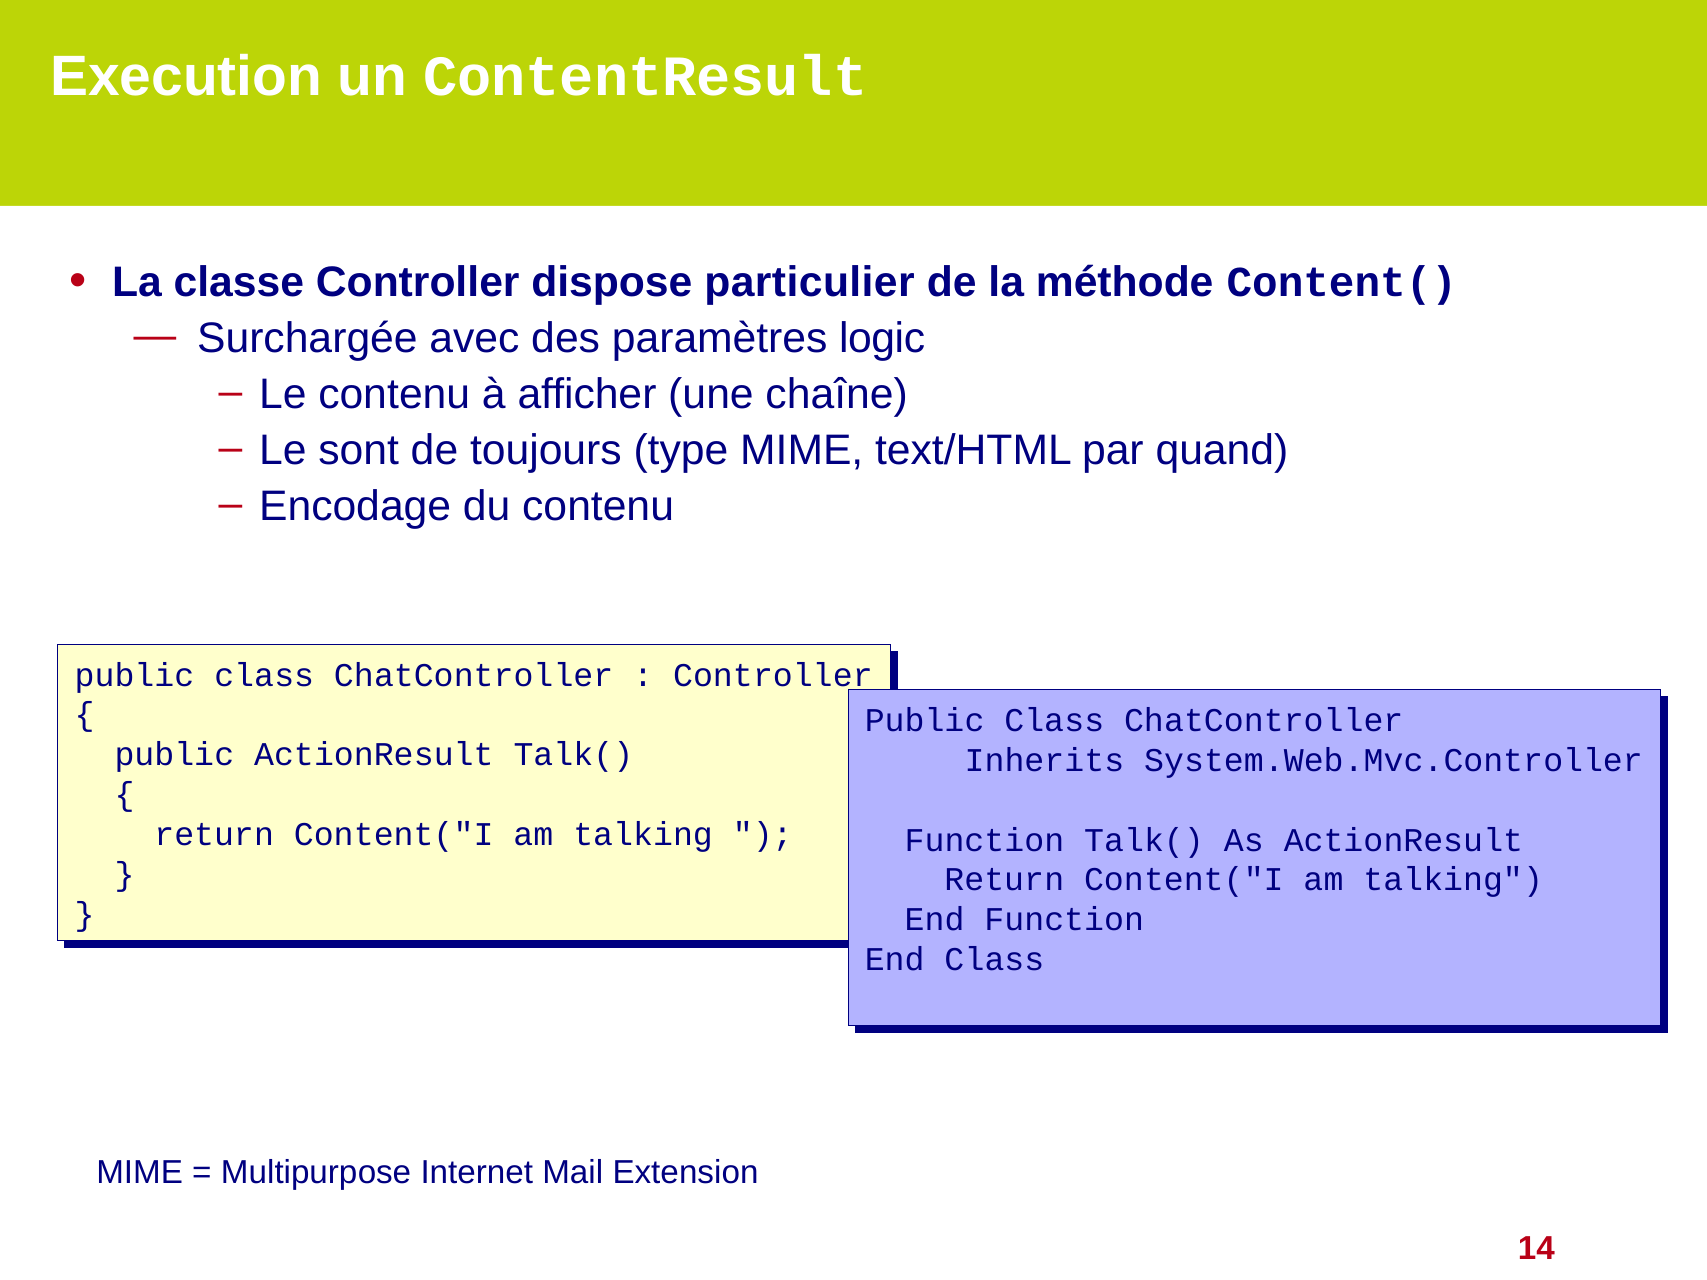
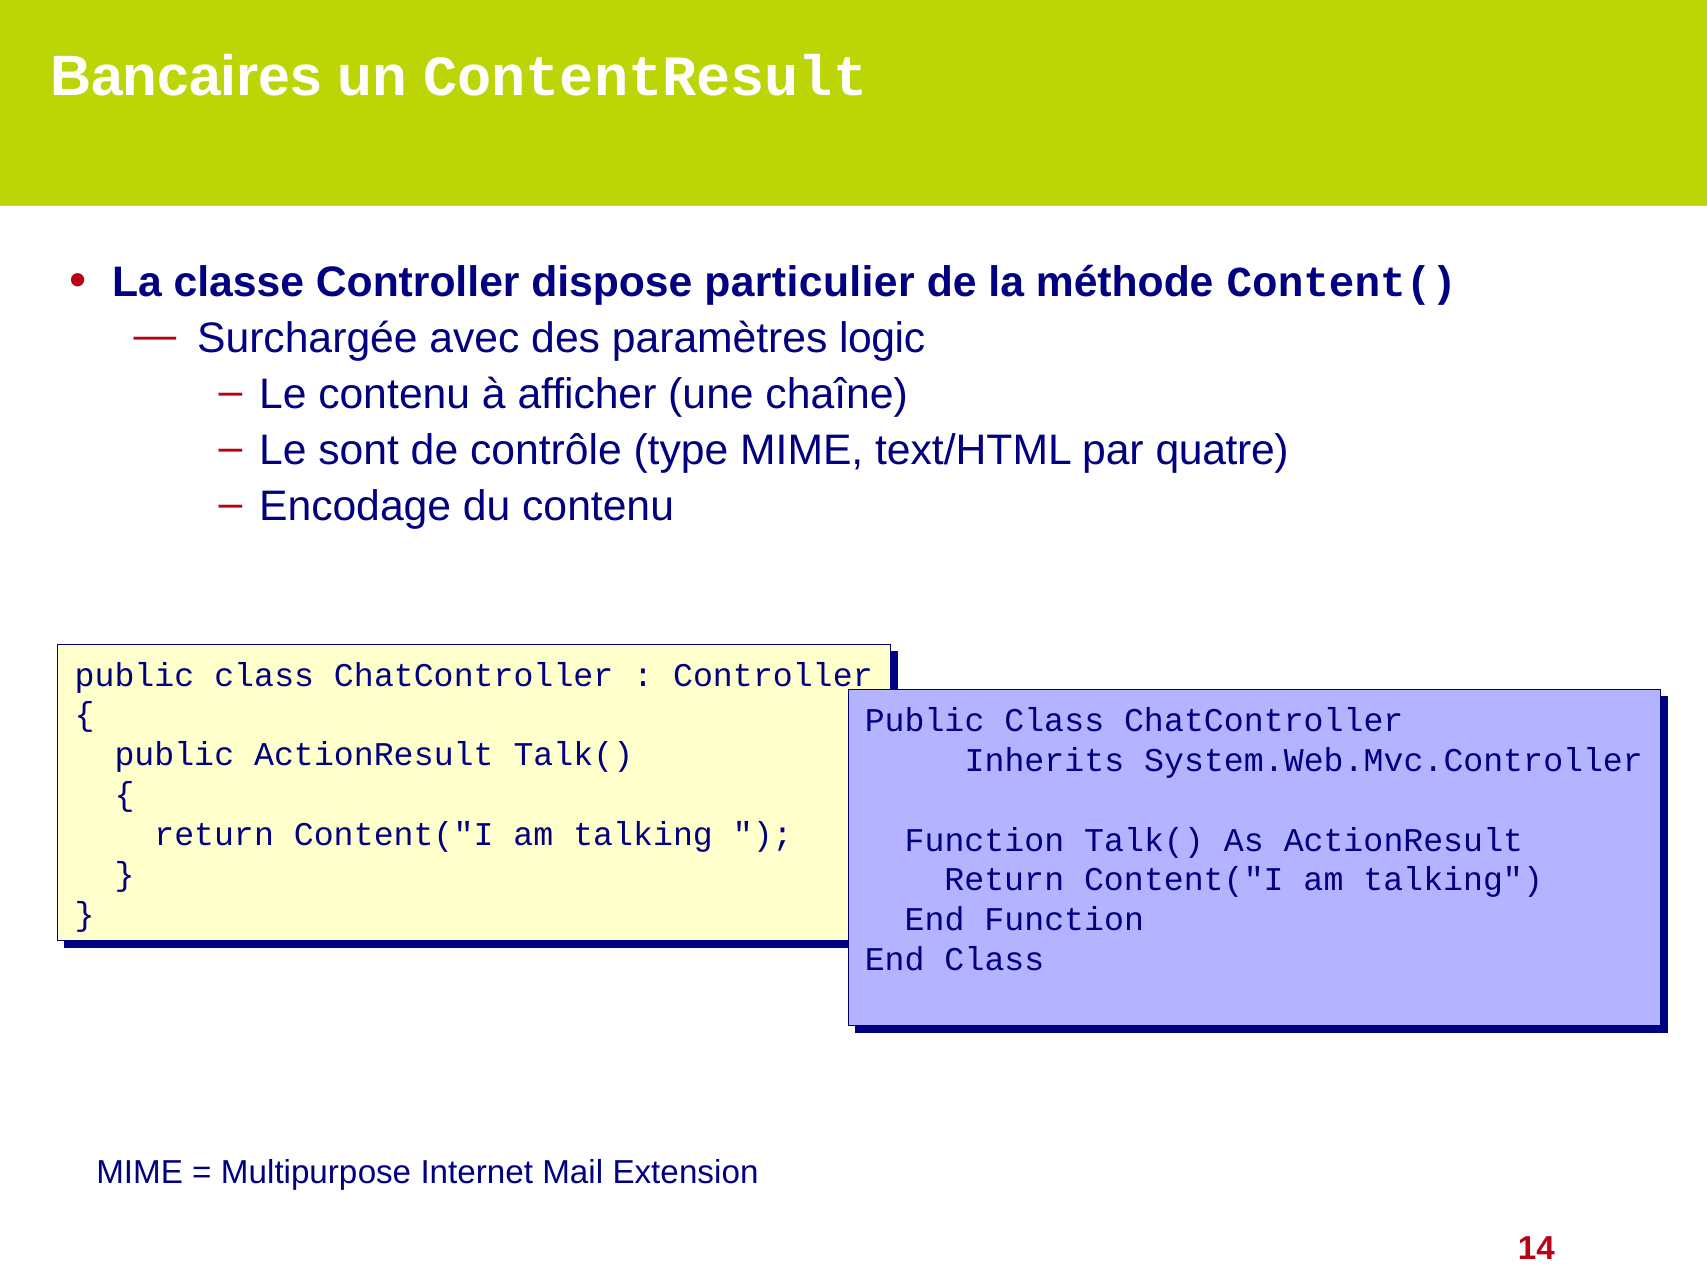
Execution: Execution -> Bancaires (186, 76)
toujours: toujours -> contrôle (546, 450)
quand: quand -> quatre (1222, 450)
